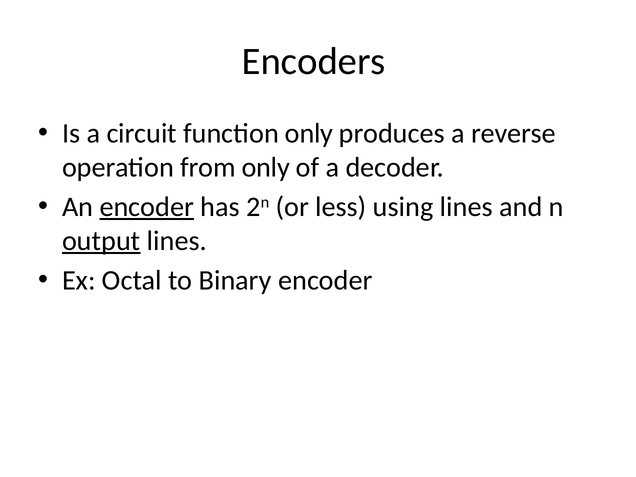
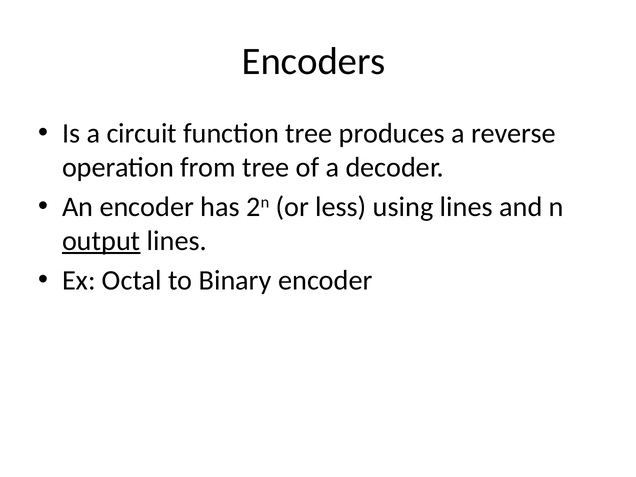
function only: only -> tree (309, 133)
from only: only -> tree (266, 167)
encoder underline: present -> none (147, 207)
